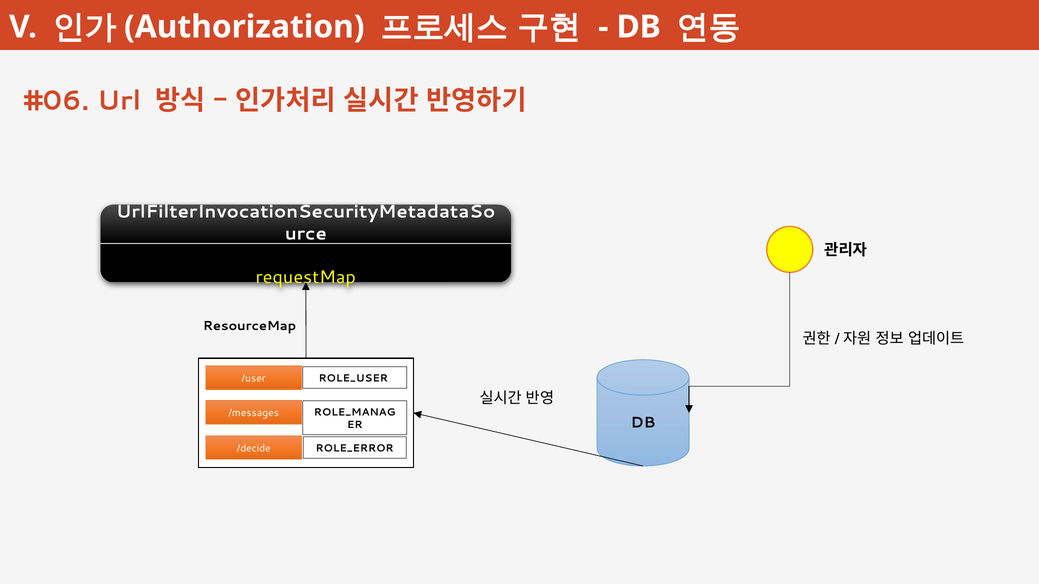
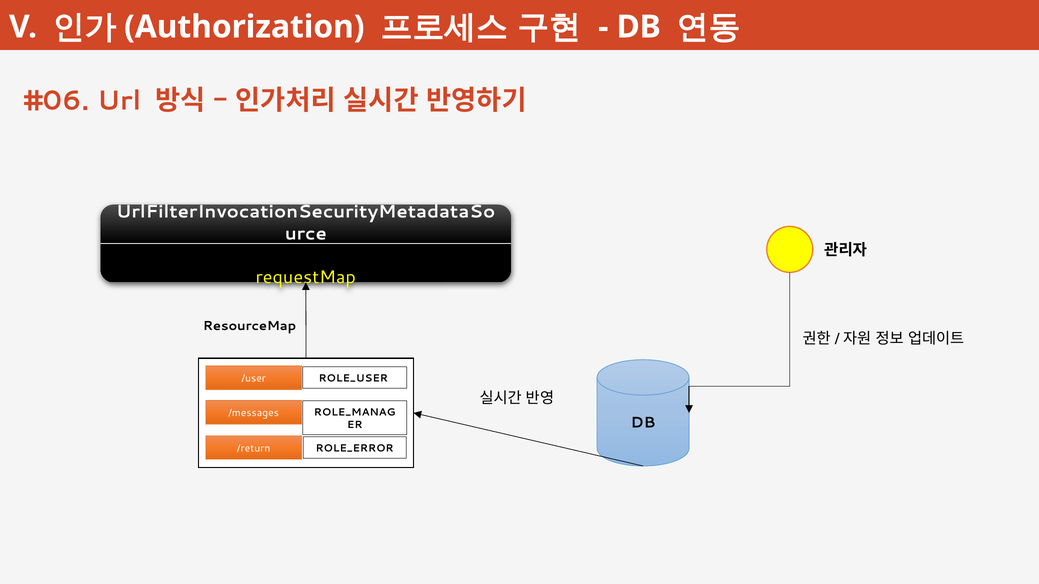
/decide: /decide -> /return (254, 449)
